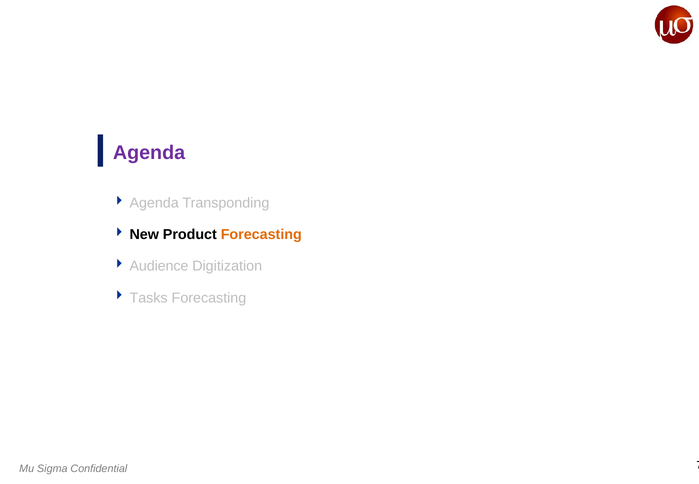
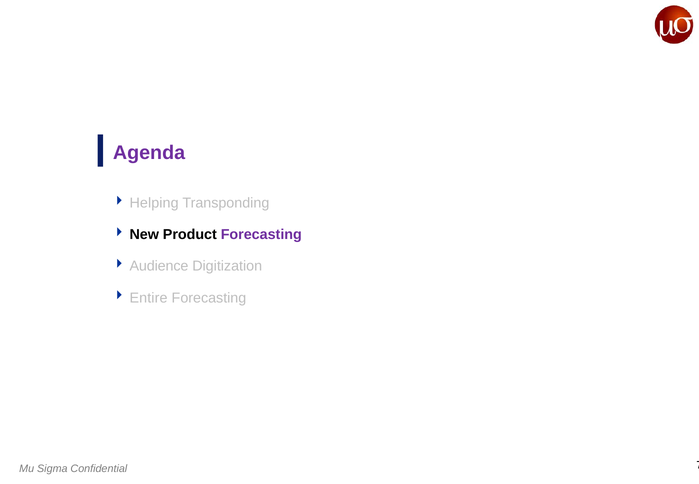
Agenda: Agenda -> Helping (154, 203)
Forecasting colour: orange -> purple (261, 235)
Tasks: Tasks -> Entire (149, 298)
